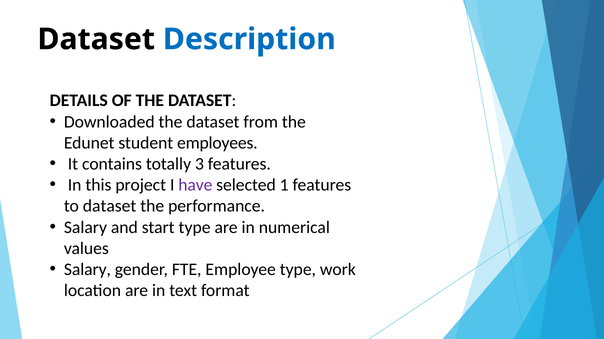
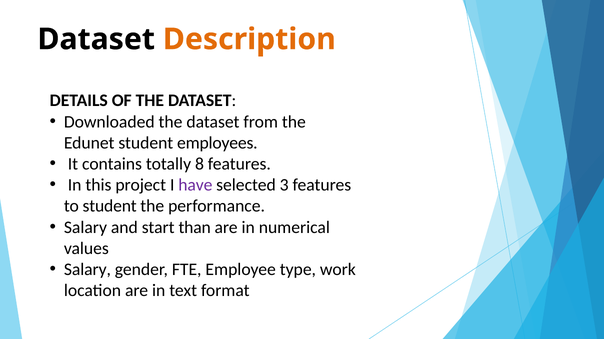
Description colour: blue -> orange (249, 39)
3: 3 -> 8 (199, 164)
1: 1 -> 3 (284, 185)
to dataset: dataset -> student (110, 207)
start type: type -> than (195, 228)
